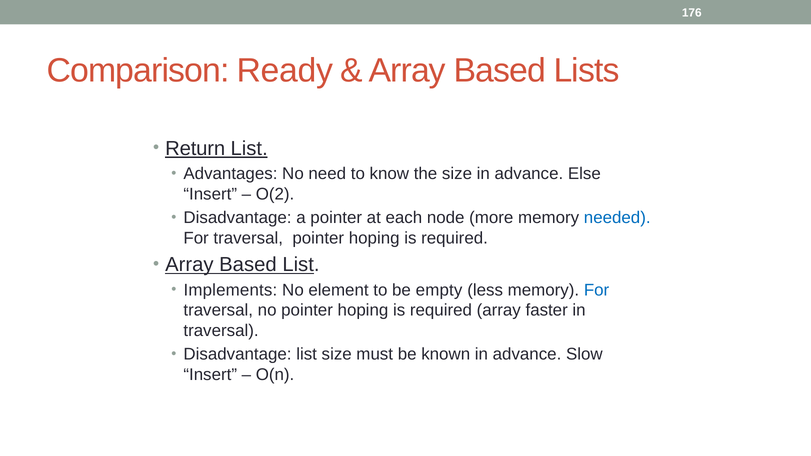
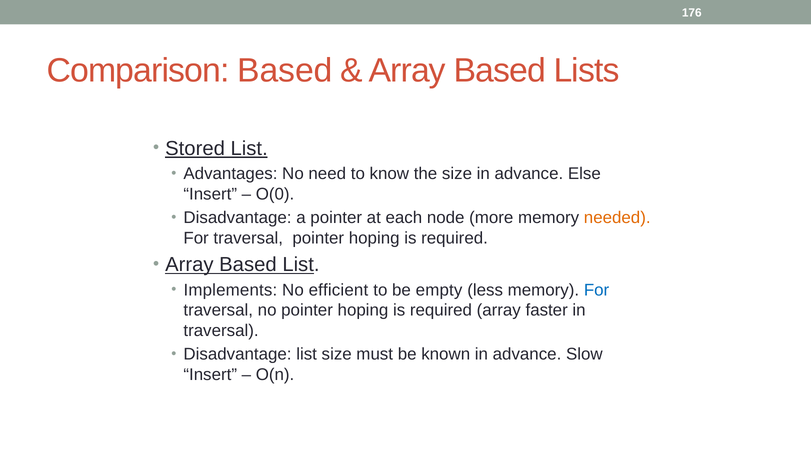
Comparison Ready: Ready -> Based (285, 71)
Return: Return -> Stored (195, 148)
O(2: O(2 -> O(0 (275, 194)
needed colour: blue -> orange (617, 218)
element: element -> efficient (338, 290)
